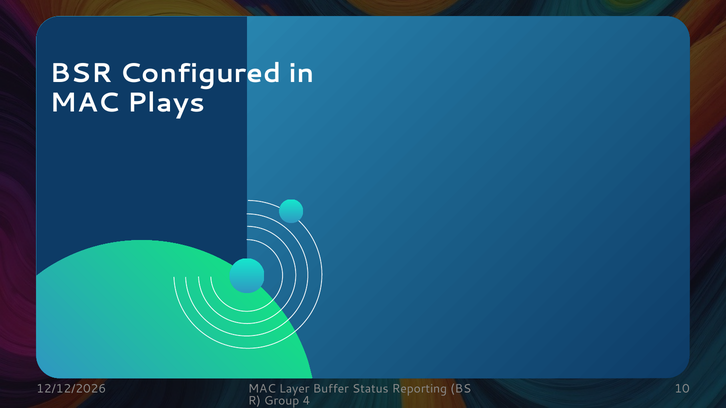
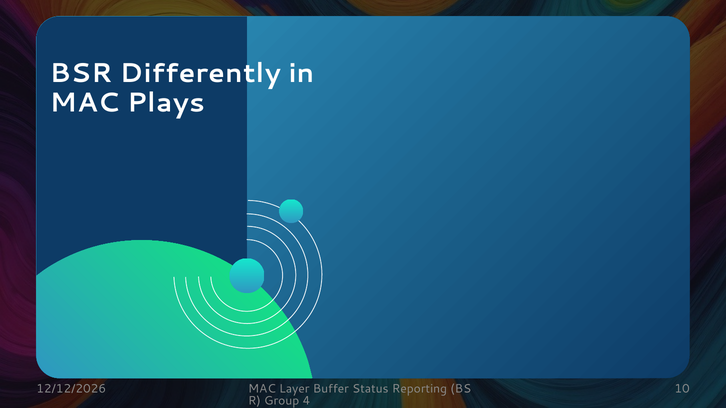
Configured: Configured -> Differently (200, 74)
